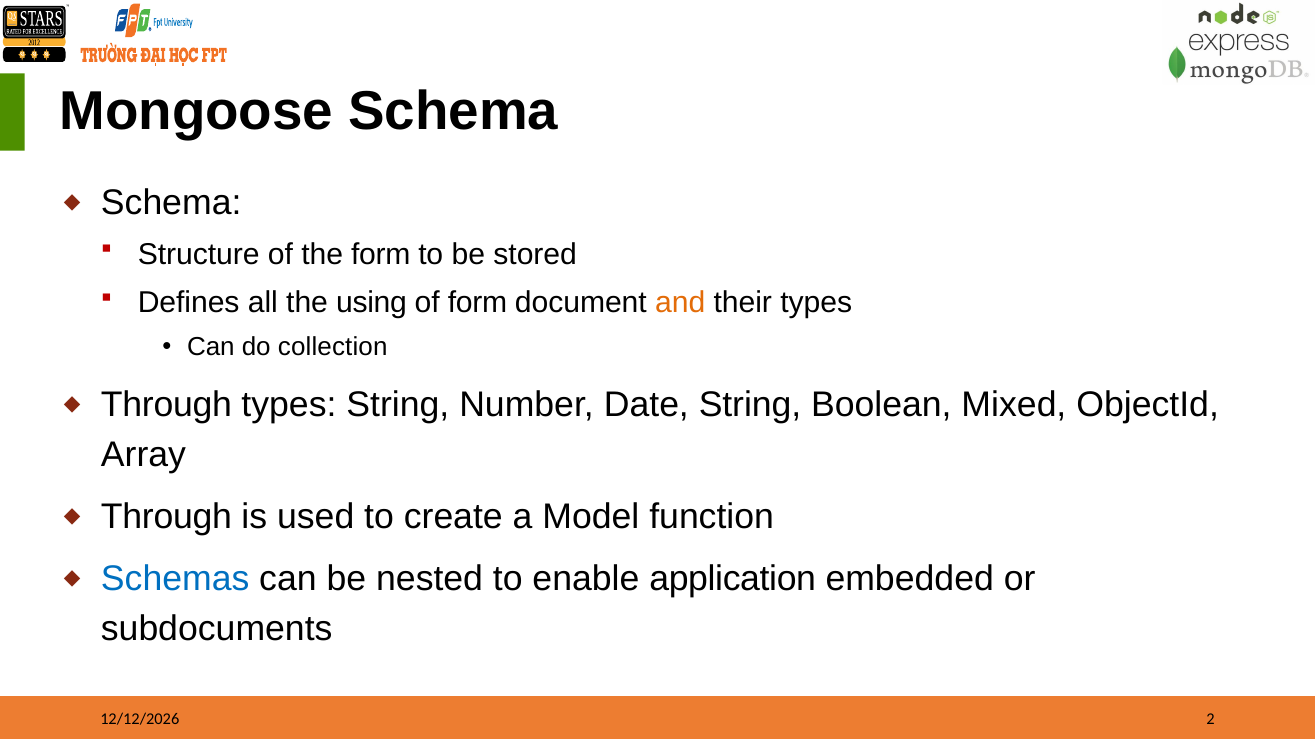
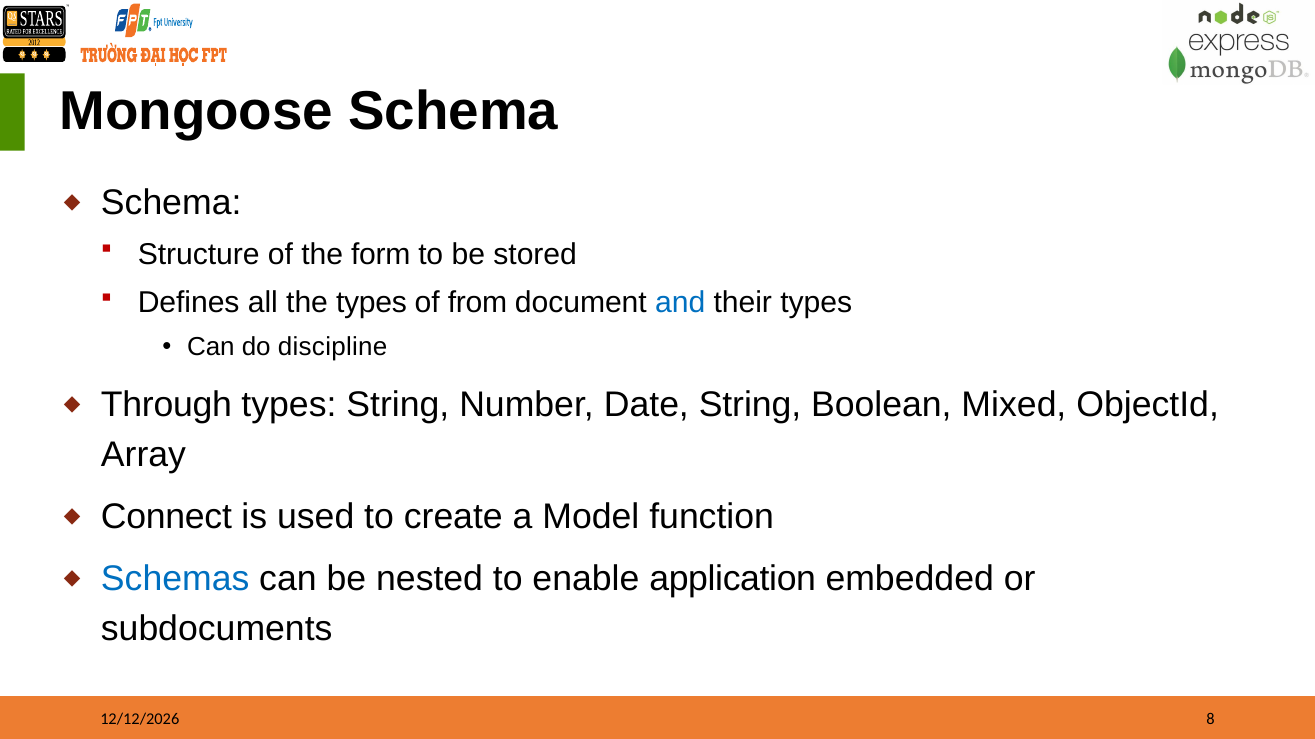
the using: using -> types (372, 303)
of form: form -> from (478, 303)
and colour: orange -> blue (680, 303)
collection: collection -> discipline (333, 348)
Through: Through -> Connect (166, 517)
2: 2 -> 8 (1211, 720)
